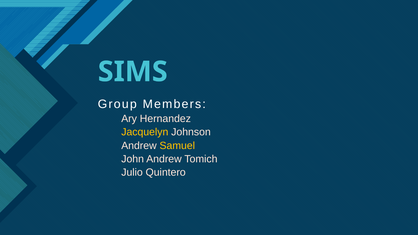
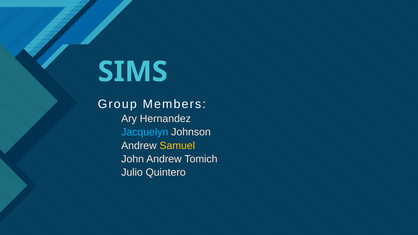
Jacquelyn colour: yellow -> light blue (145, 132)
